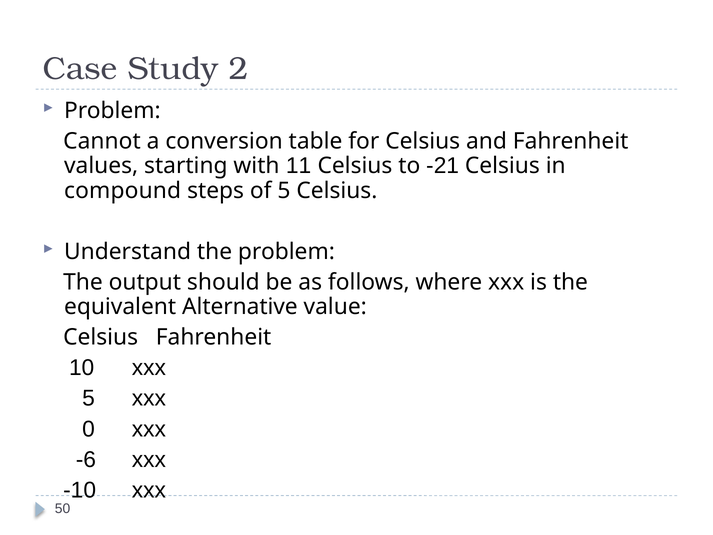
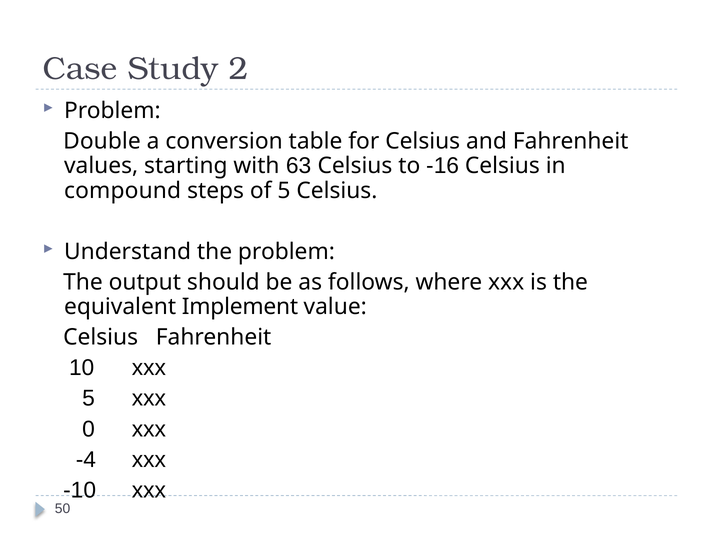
Cannot: Cannot -> Double (102, 141)
11: 11 -> 63 (299, 166)
21: 21 -> 16 (446, 166)
Alternative: Alternative -> Implement (240, 307)
-6: -6 -> -4 (86, 459)
